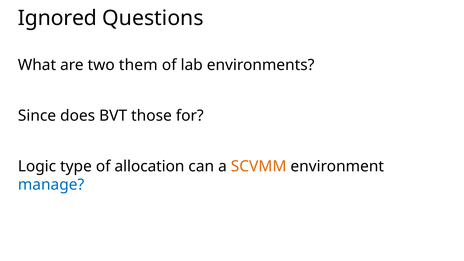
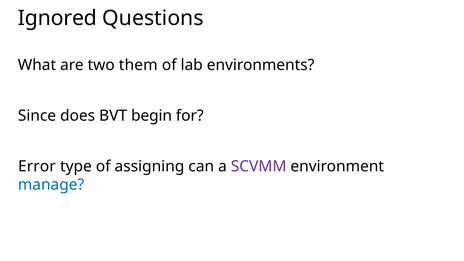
those: those -> begin (152, 116)
Logic: Logic -> Error (37, 166)
allocation: allocation -> assigning (149, 166)
SCVMM colour: orange -> purple (259, 166)
